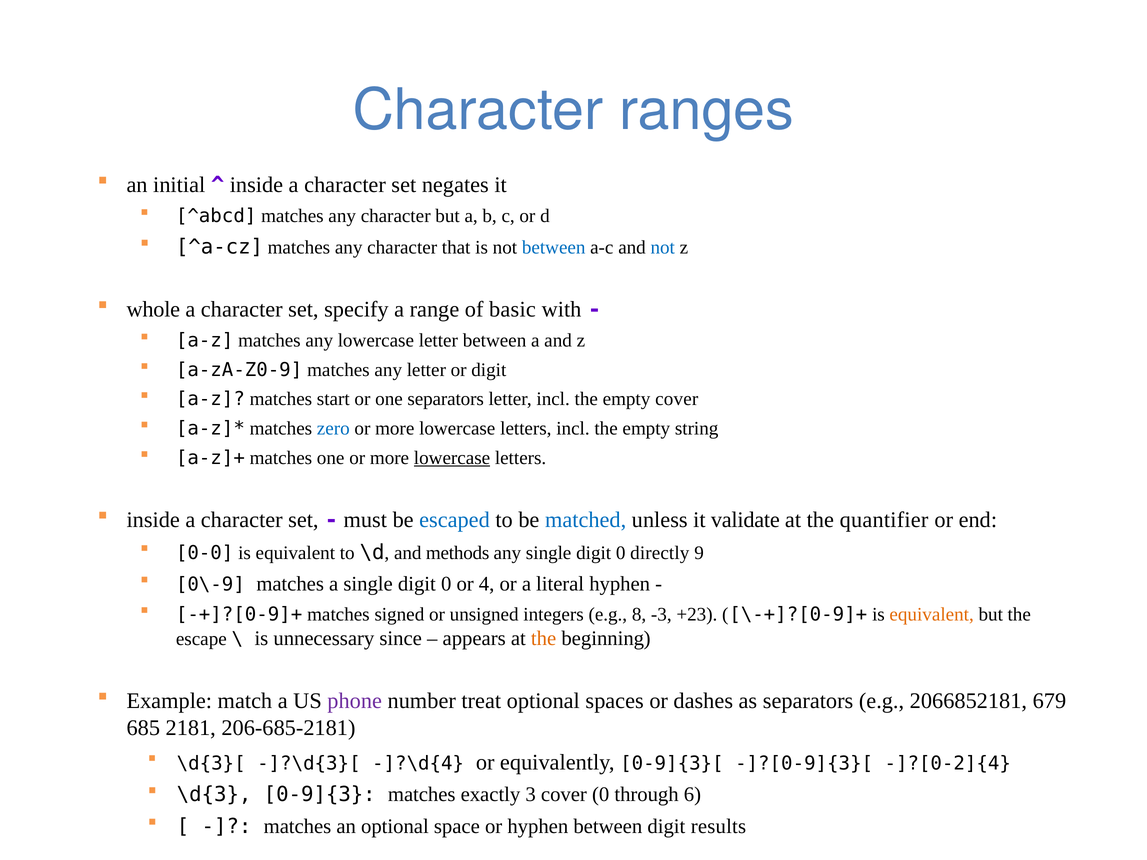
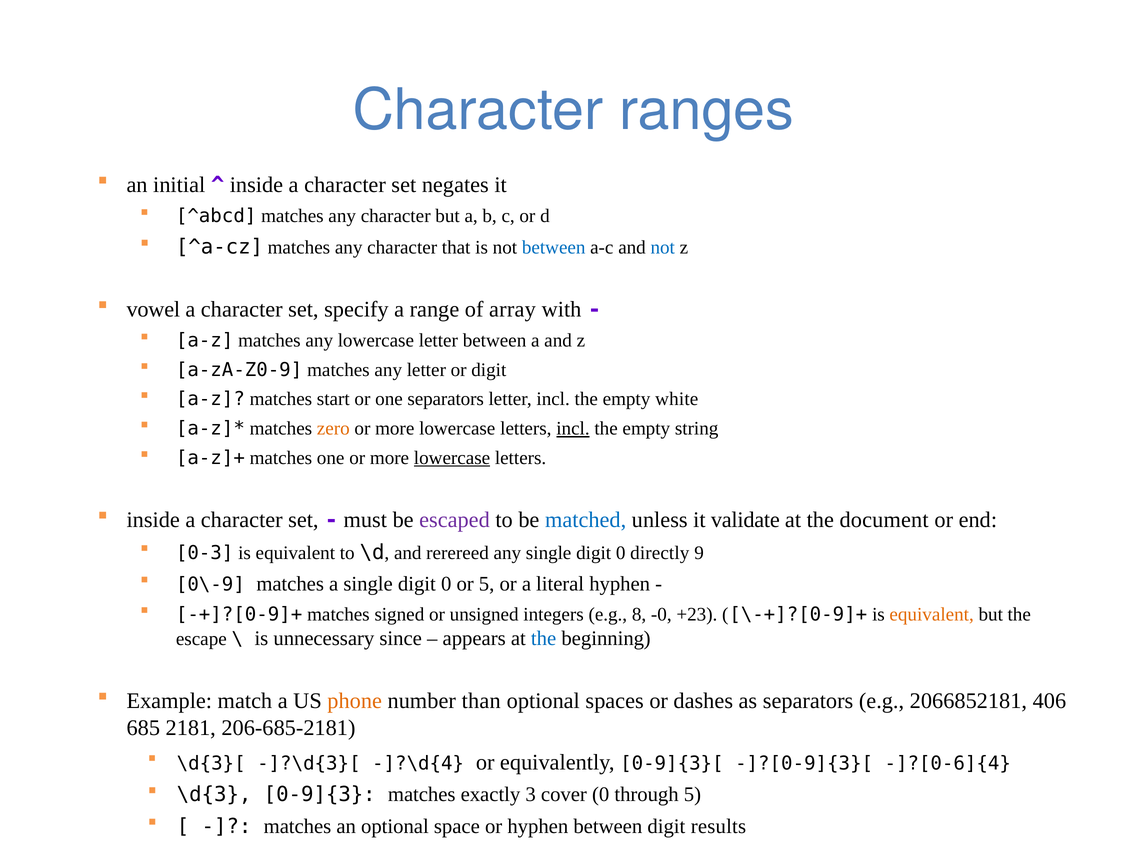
whole: whole -> vowel (153, 310)
basic: basic -> array (512, 310)
empty cover: cover -> white (677, 399)
zero colour: blue -> orange (333, 429)
incl underline: none -> present (573, 429)
escaped colour: blue -> purple (454, 520)
quantifier: quantifier -> document (884, 520)
0-0: 0-0 -> 0-3 (205, 553)
methods: methods -> rerereed (458, 553)
or 4: 4 -> 5 (487, 584)
-3: -3 -> -0 (661, 614)
the colour: orange -> blue (544, 638)
phone colour: purple -> orange (355, 701)
treat: treat -> than (481, 701)
679: 679 -> 406 (1049, 701)
-]?[0-2]{4: -]?[0-2]{4 -> -]?[0-6]{4 (948, 764)
through 6: 6 -> 5 (692, 795)
